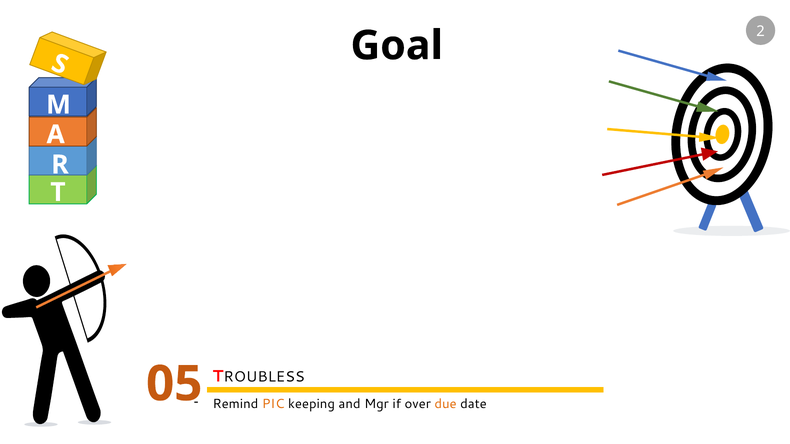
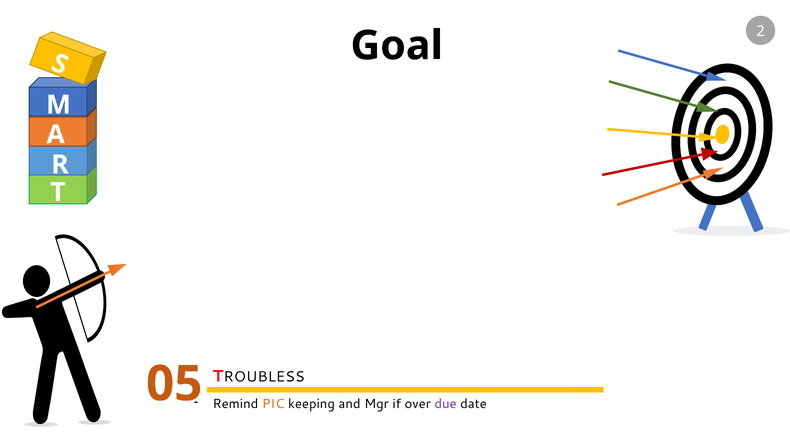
due colour: orange -> purple (446, 404)
